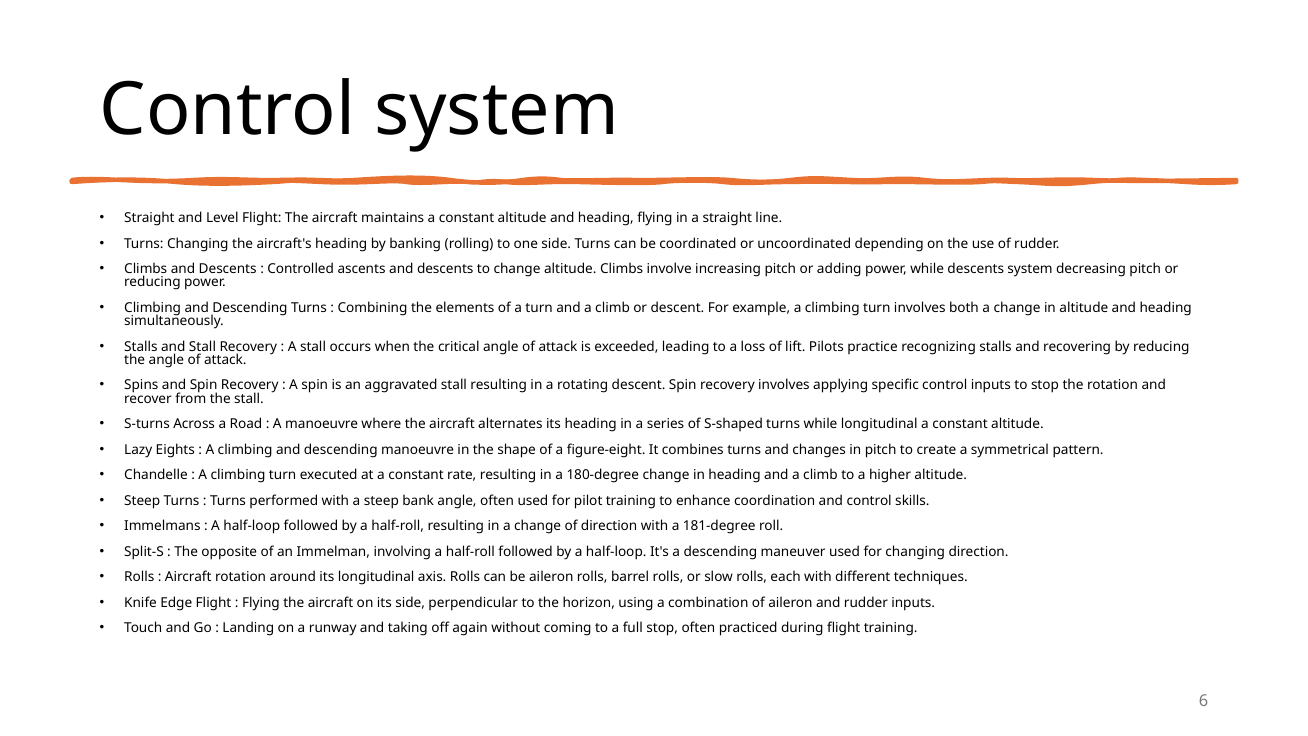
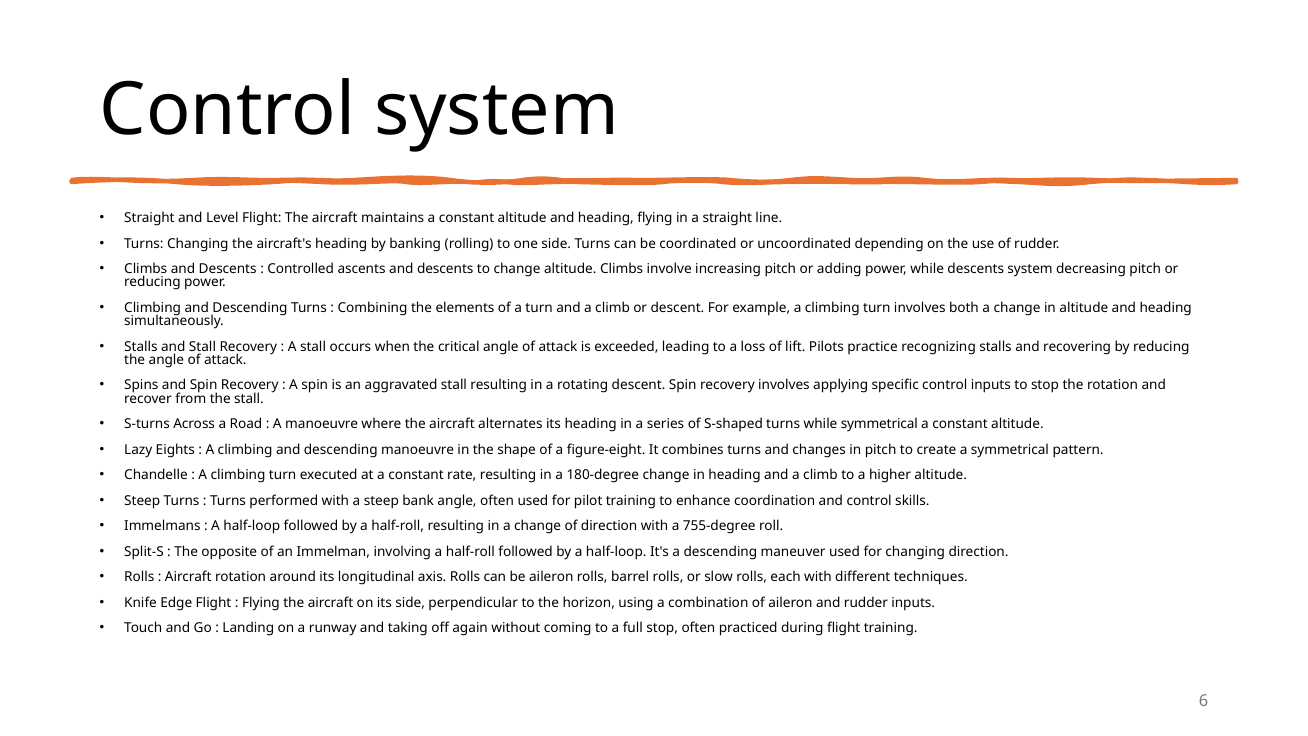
while longitudinal: longitudinal -> symmetrical (879, 424)
181-degree: 181-degree -> 755-degree (719, 526)
